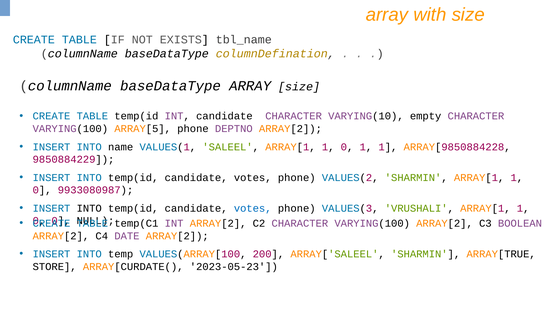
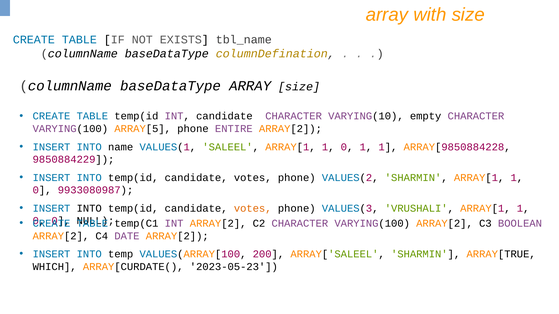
DEPTNO: DEPTNO -> ENTIRE (234, 129)
votes colour: blue -> orange (253, 209)
STORE: STORE -> WHICH (55, 267)
